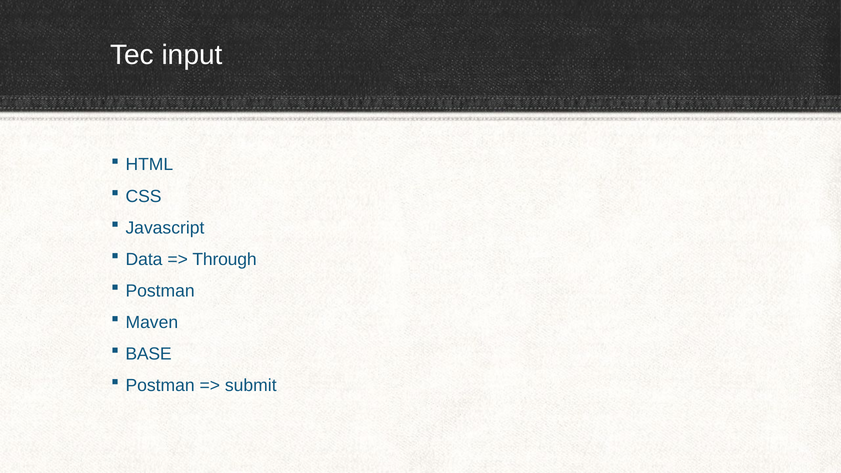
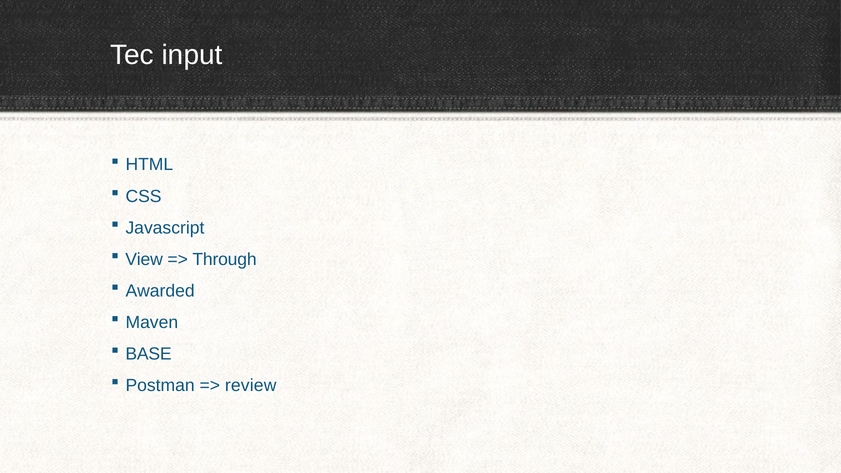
Data: Data -> View (144, 259)
Postman: Postman -> Awarded (160, 291)
submit: submit -> review (251, 385)
